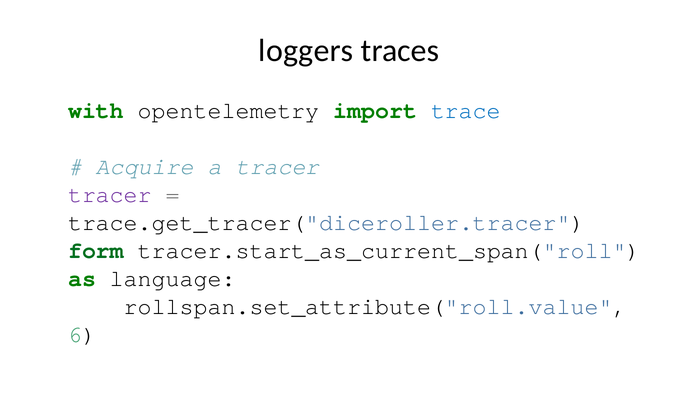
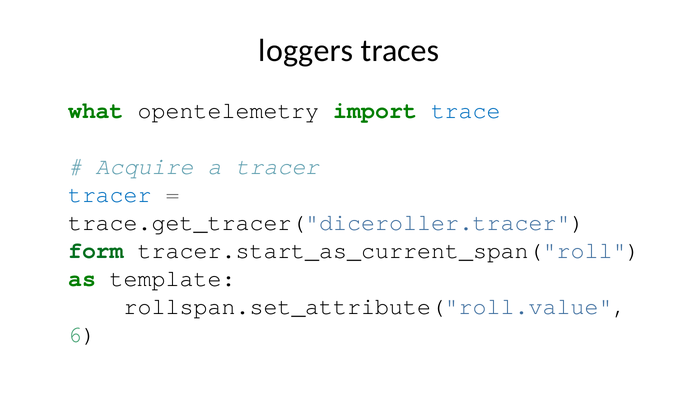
with: with -> what (96, 111)
tracer colour: purple -> blue (110, 194)
language: language -> template (173, 278)
